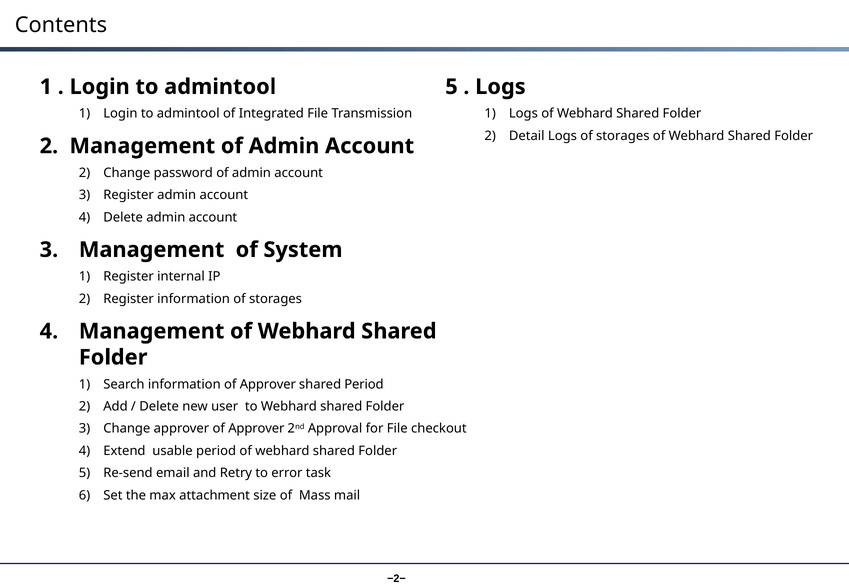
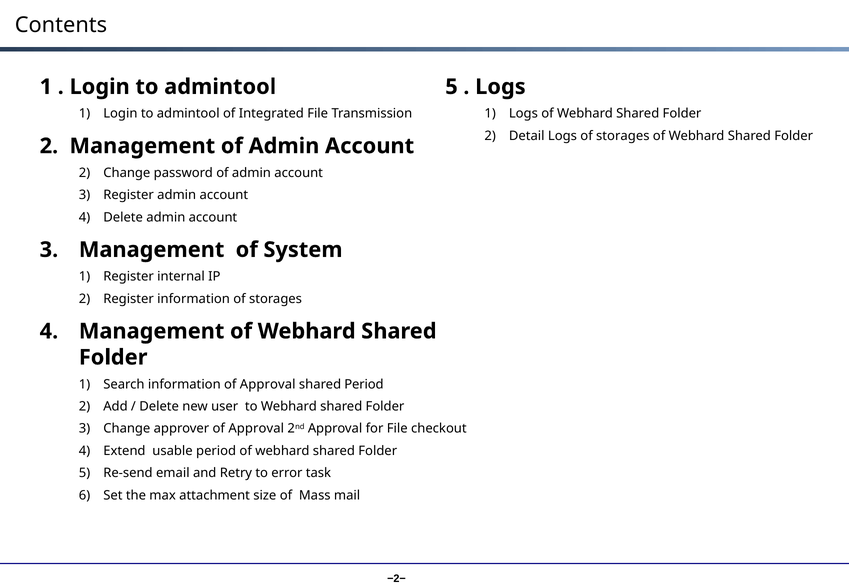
information of Approver: Approver -> Approval (268, 384)
approver of Approver: Approver -> Approval (256, 428)
